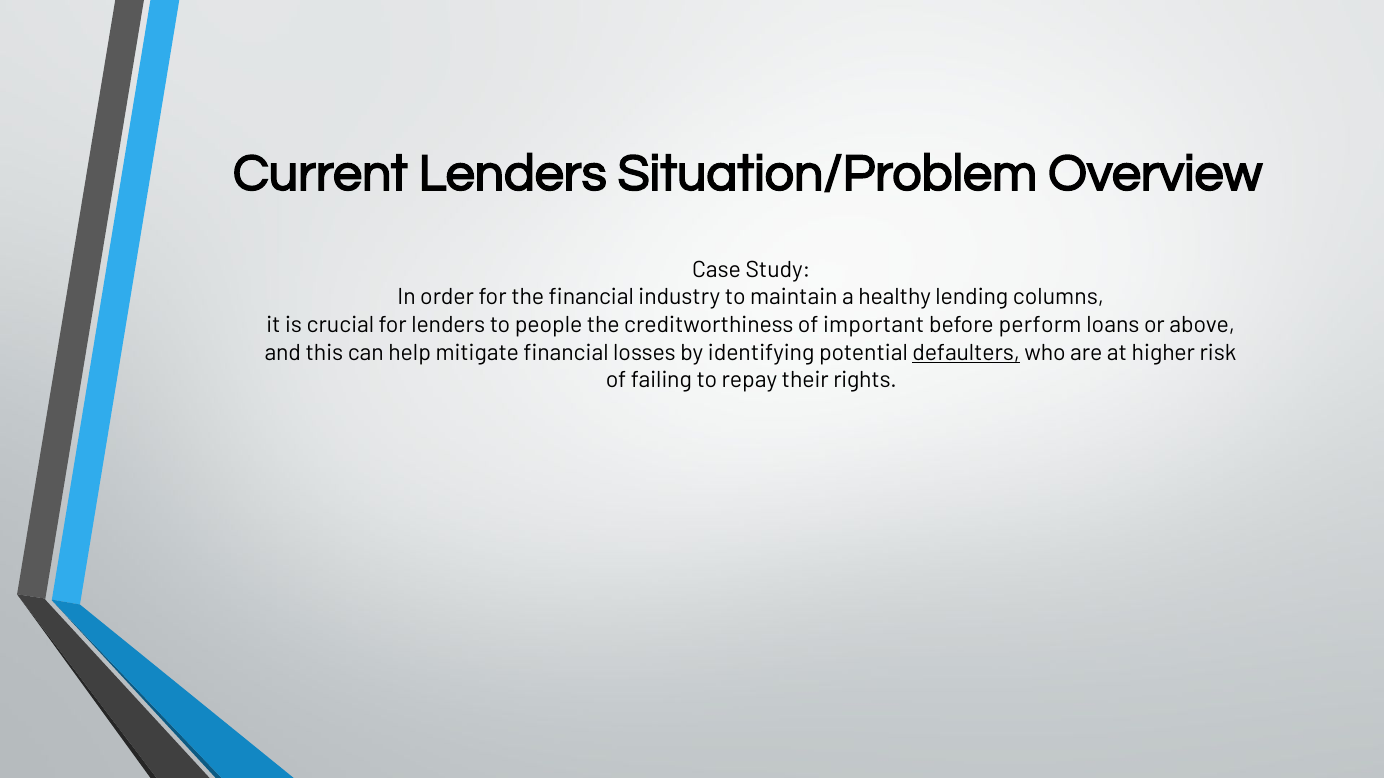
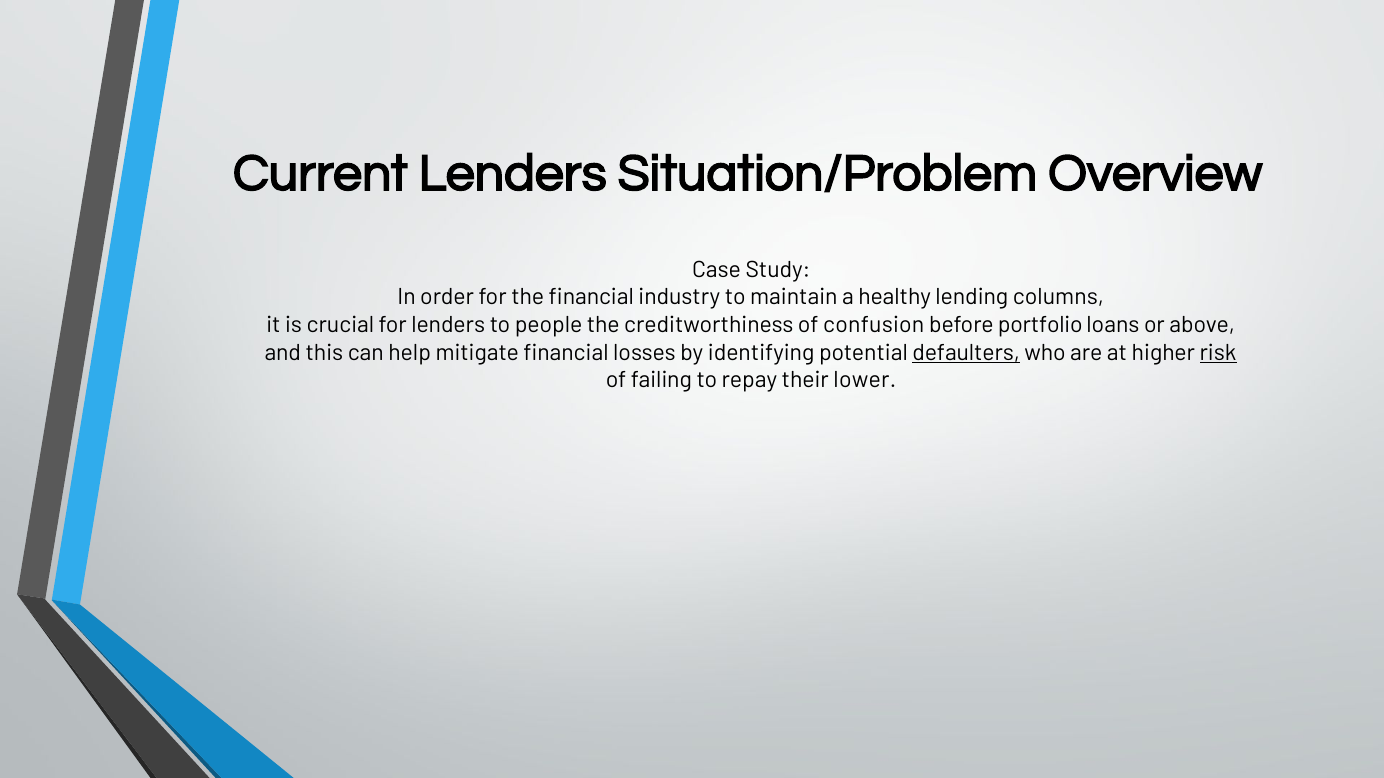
important: important -> confusion (874, 325)
perform: perform -> portfolio (1040, 325)
risk underline: none -> present (1218, 353)
rights: rights -> lower (865, 381)
